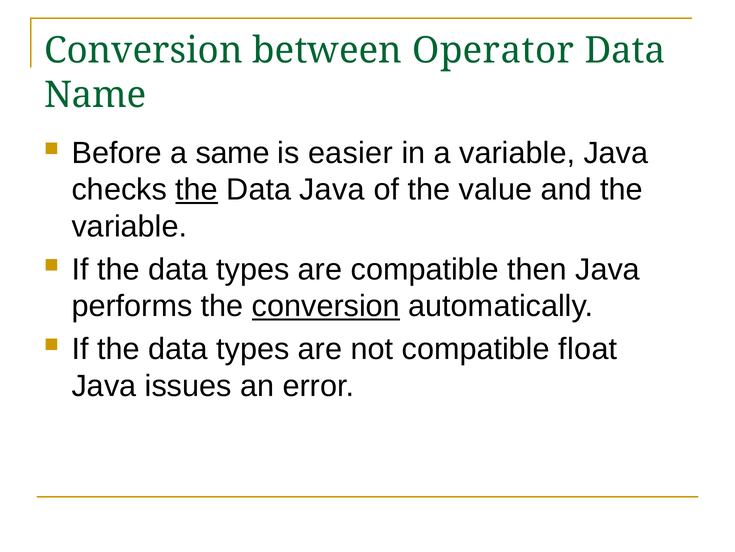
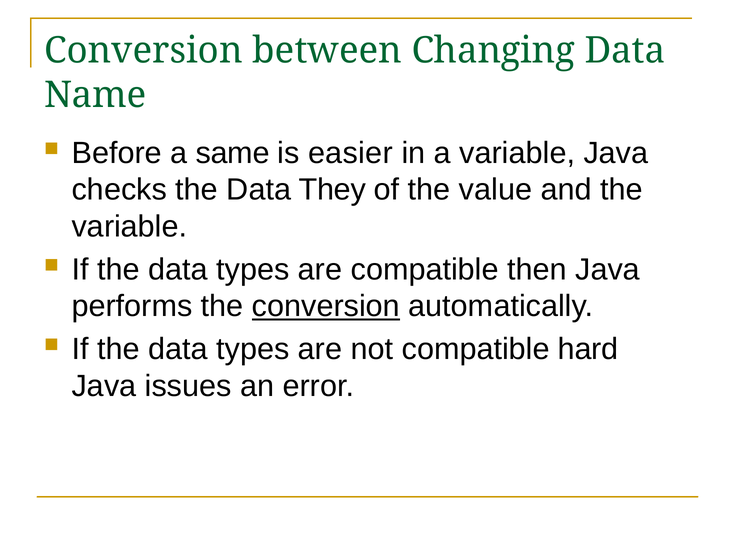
Operator: Operator -> Changing (493, 51)
the underline: present -> none (197, 190)
Data Java: Java -> They (332, 190)
float: float -> hard (588, 349)
